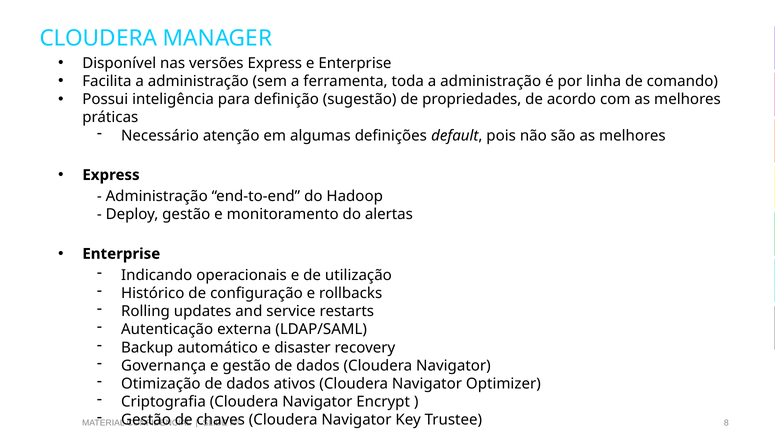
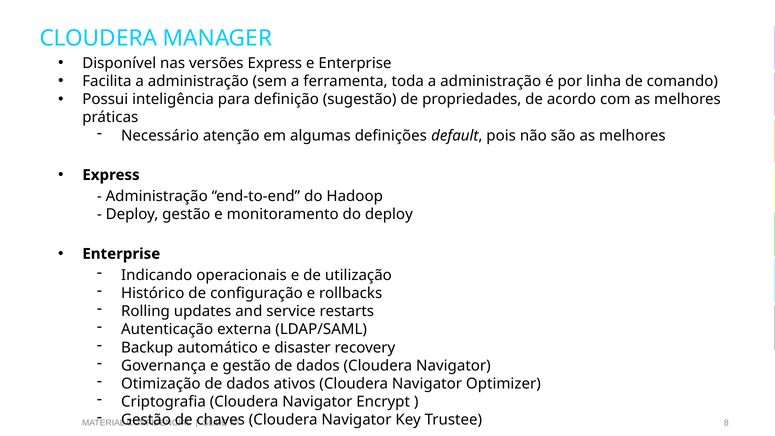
do alertas: alertas -> deploy (389, 214)
